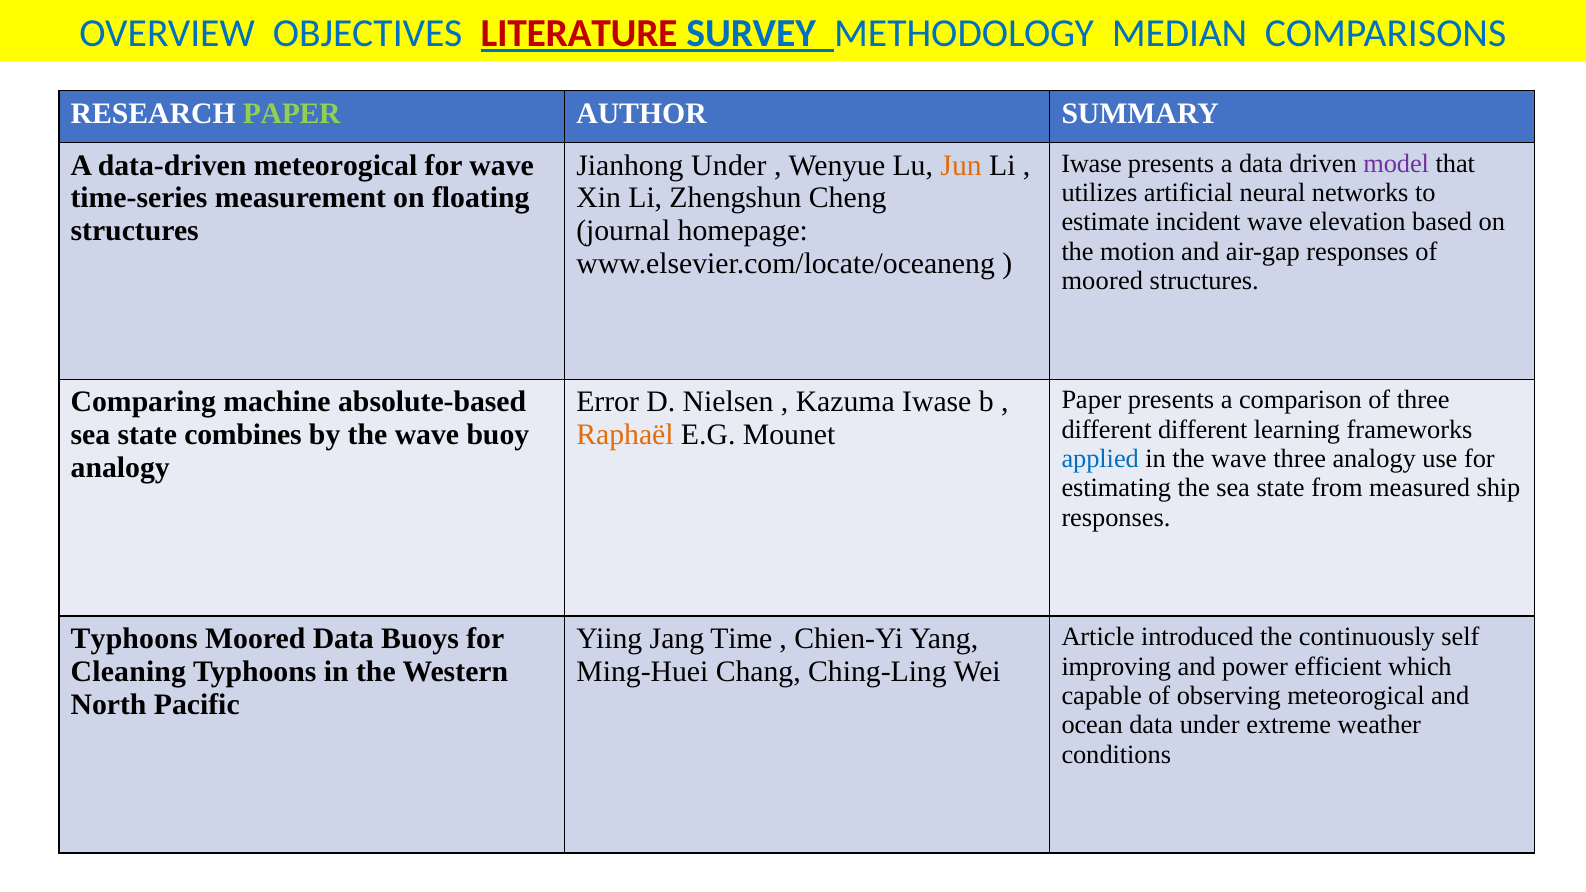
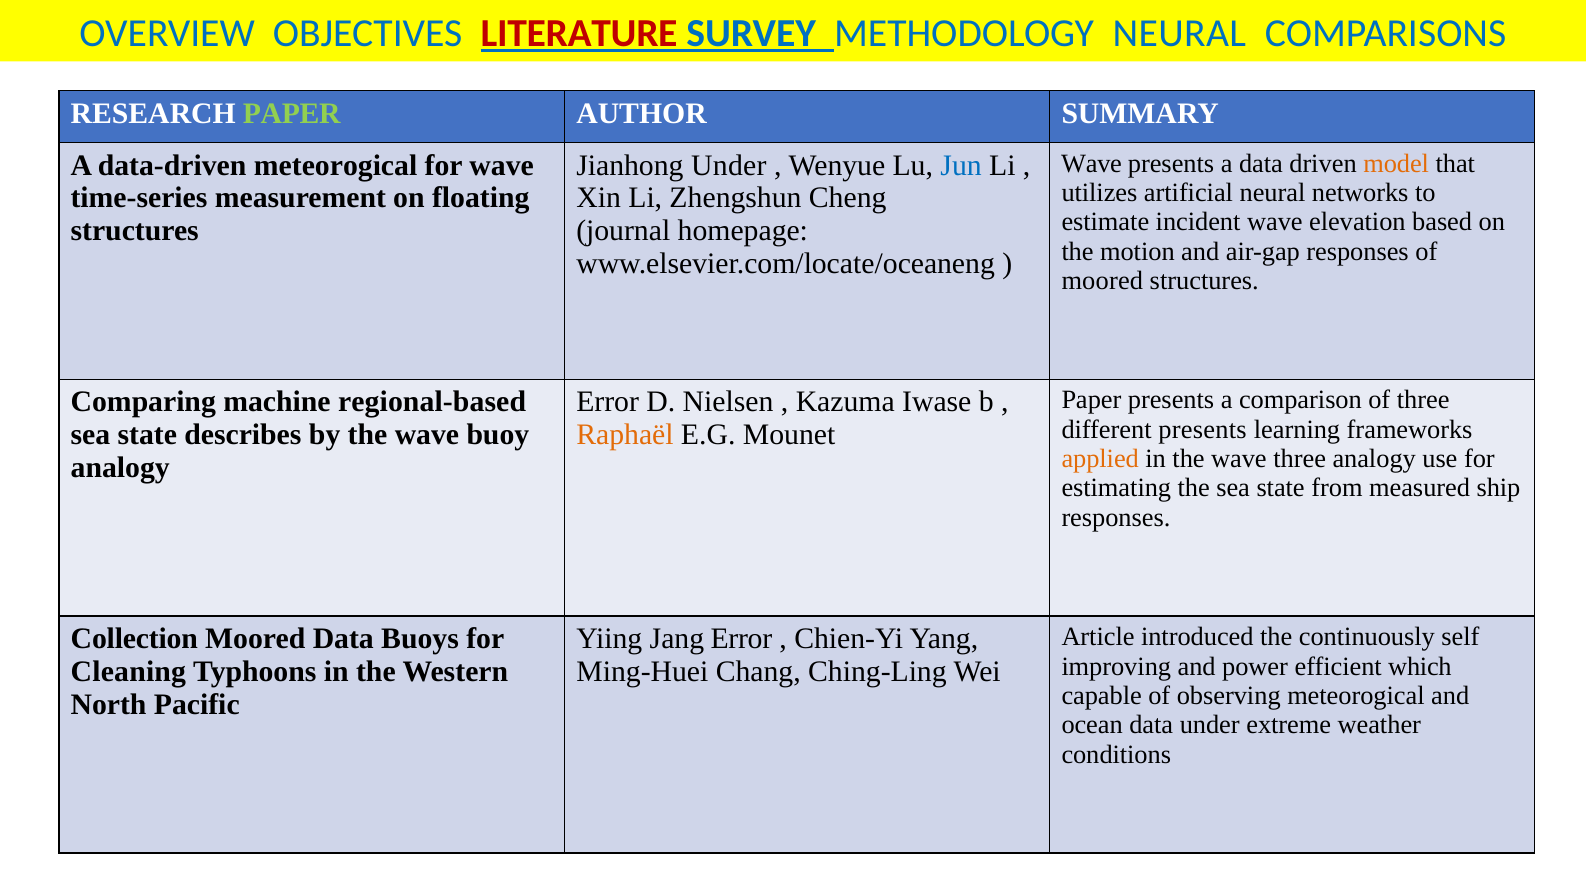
METHODOLOGY MEDIAN: MEDIAN -> NEURAL (1179, 33)
Iwase: Iwase -> Wave (1092, 163)
model colour: purple -> orange (1396, 163)
Jun colour: orange -> blue (961, 165)
absolute-based: absolute-based -> regional-based (432, 402)
different different: different -> presents (1203, 430)
combines: combines -> describes (243, 435)
applied colour: blue -> orange (1100, 459)
Typhoons: Typhoons -> Collection (134, 639)
Jang Time: Time -> Error (741, 639)
